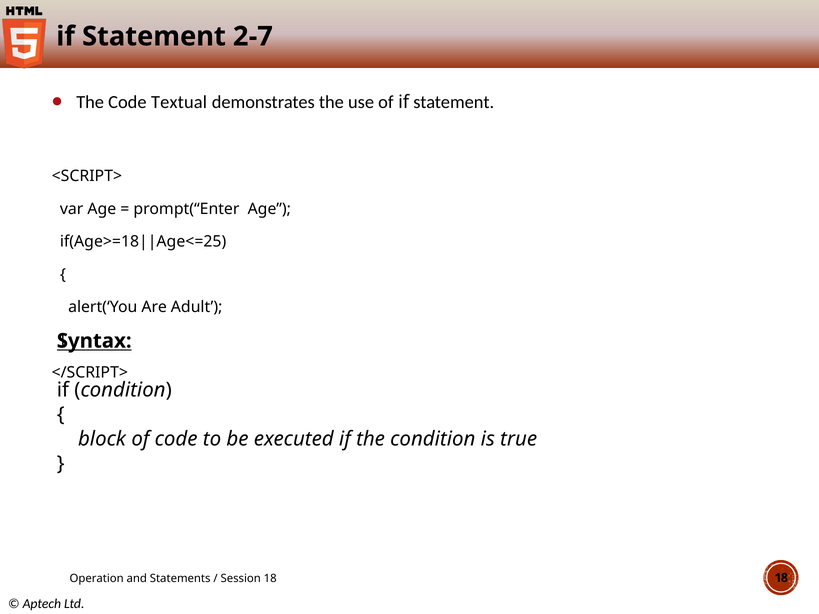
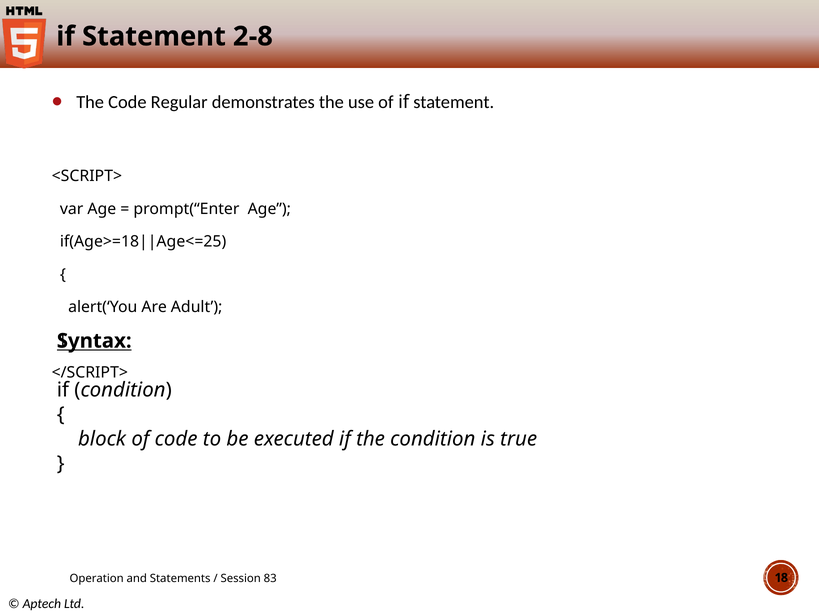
2-7: 2-7 -> 2-8 (253, 36)
Textual: Textual -> Regular (179, 102)
Session 18: 18 -> 83 (270, 579)
